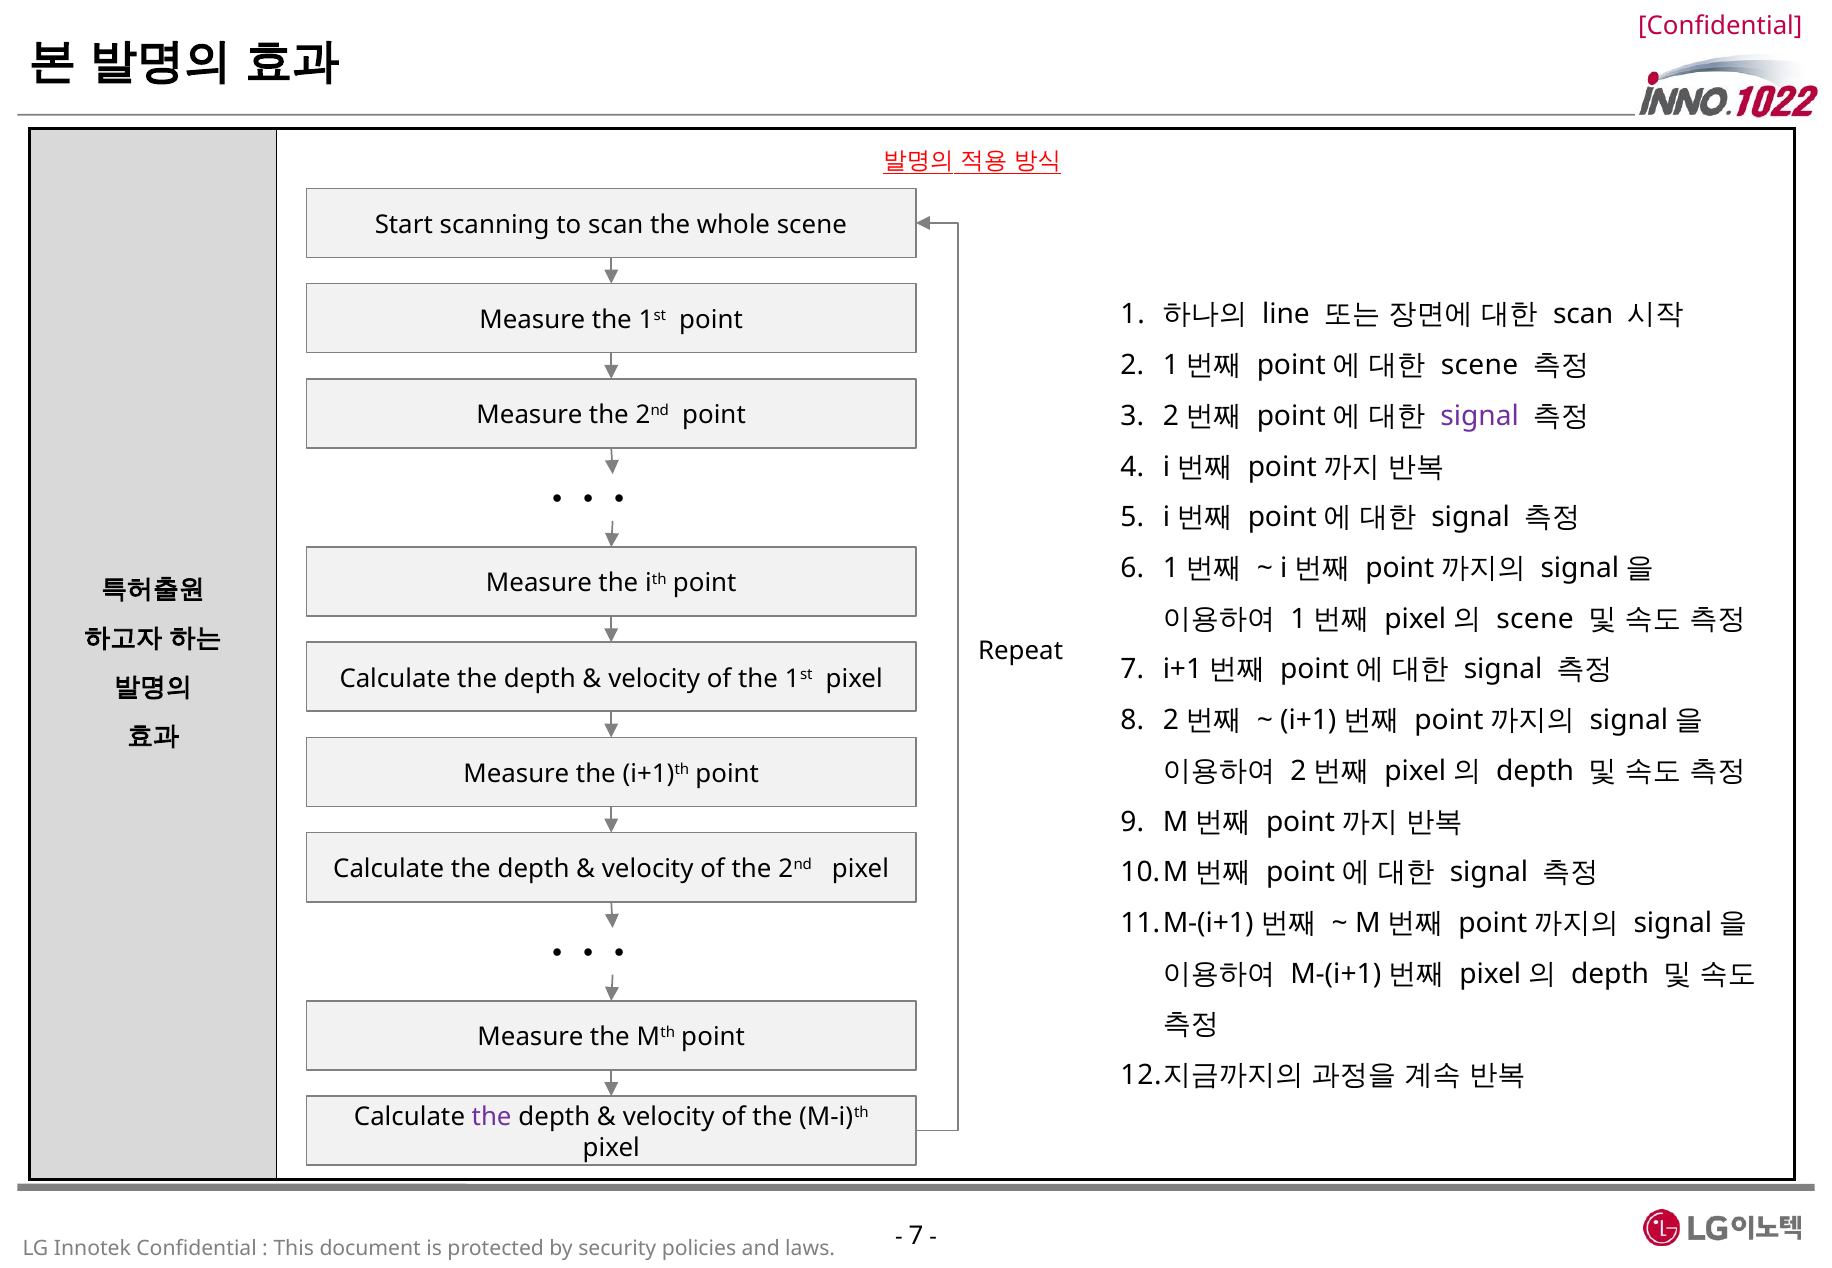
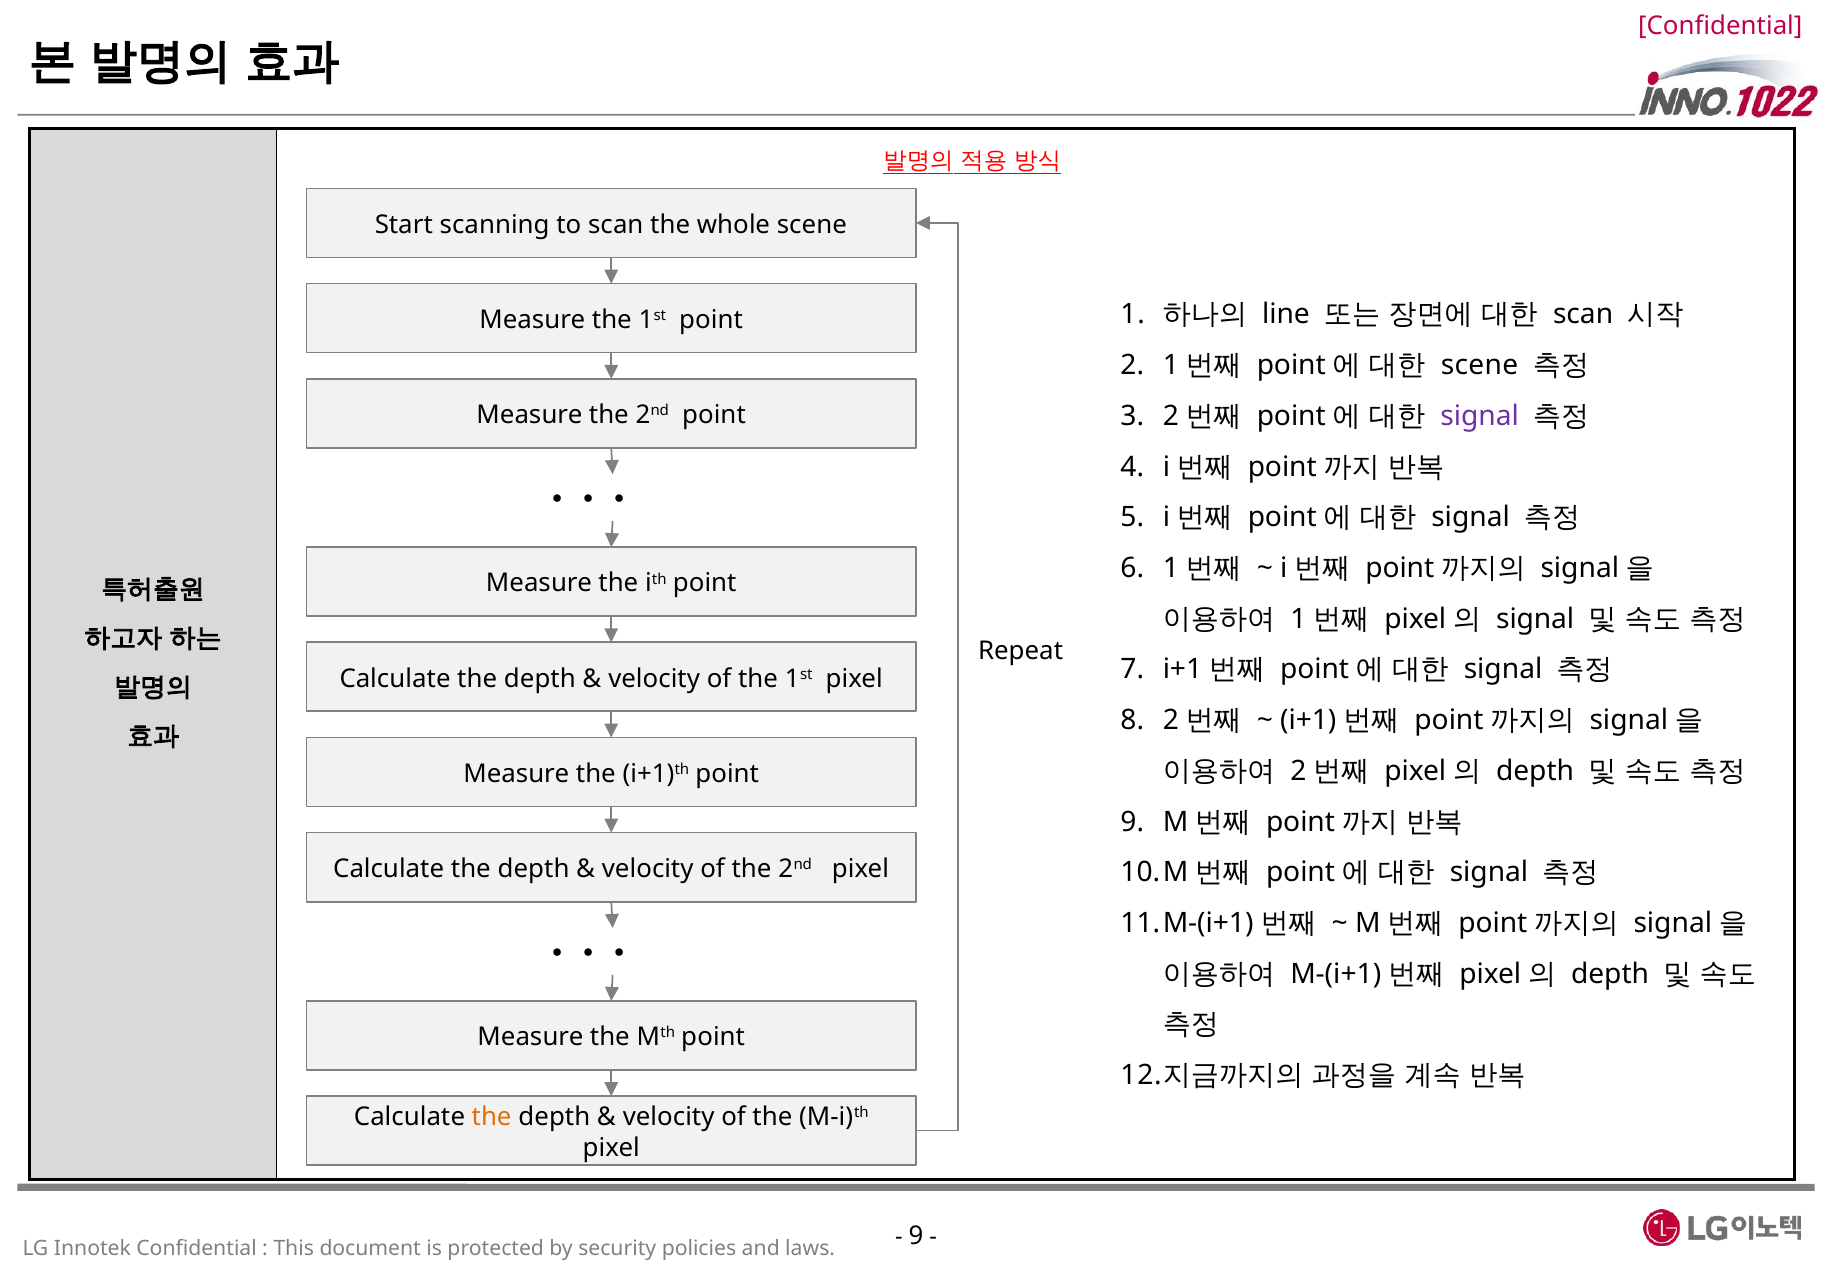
scene: scene -> signal (1535, 619)
the colour: purple -> orange (492, 1117)
7: 7 -> 9 (916, 1236)
